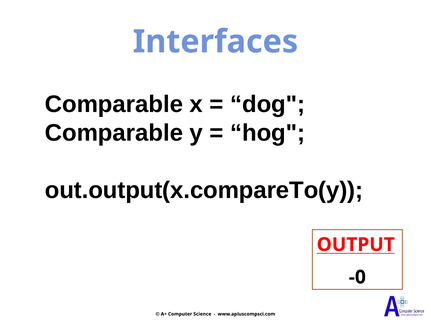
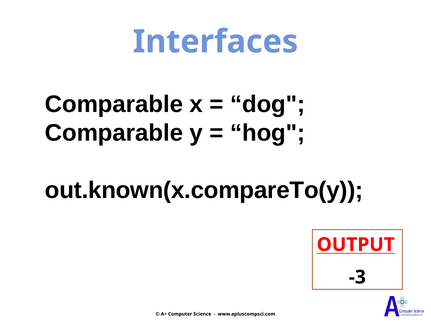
out.output(x.compareTo(y: out.output(x.compareTo(y -> out.known(x.compareTo(y (204, 191)
-0: -0 -> -3 (357, 277)
